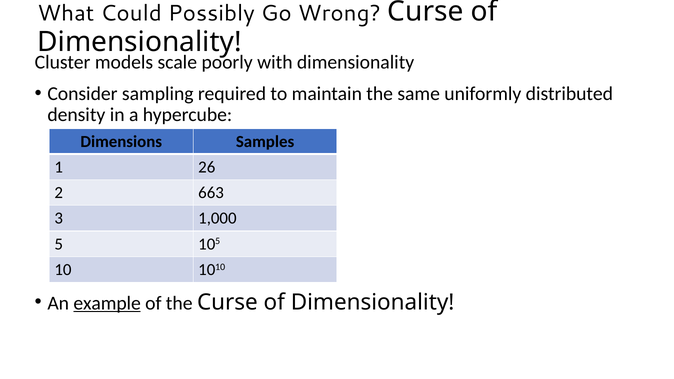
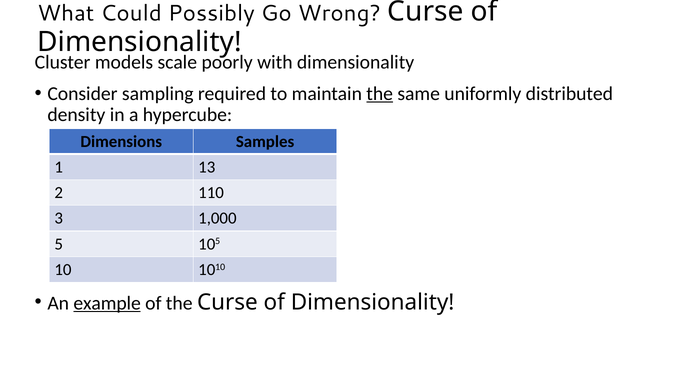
the underline: none -> present (380, 94)
26: 26 -> 13 (207, 167)
663: 663 -> 110 (211, 193)
